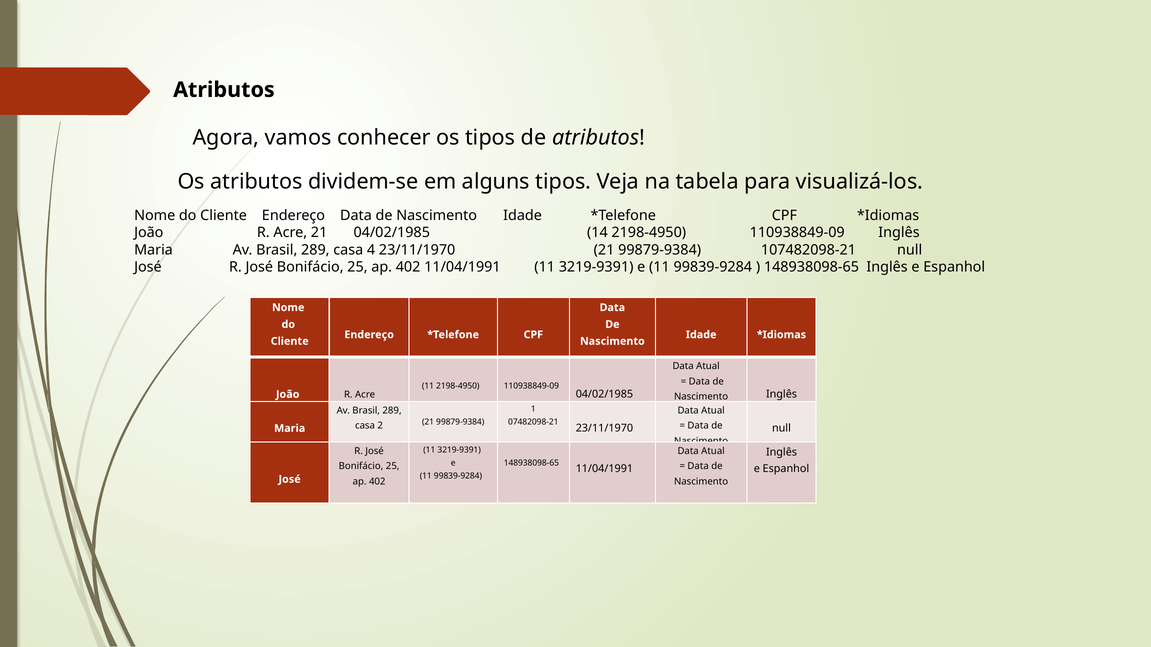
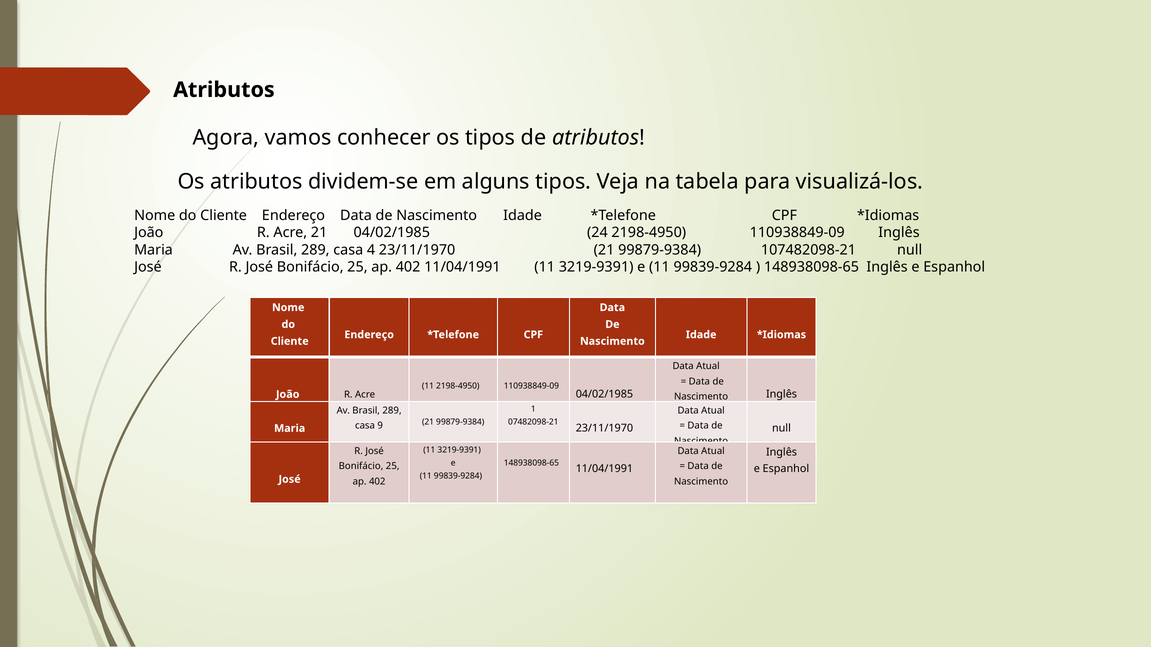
14: 14 -> 24 (597, 233)
2: 2 -> 9 (380, 426)
